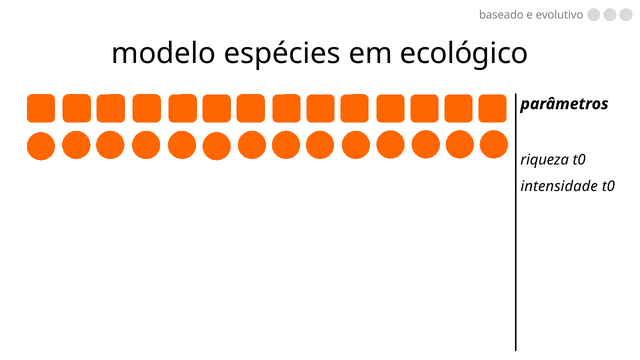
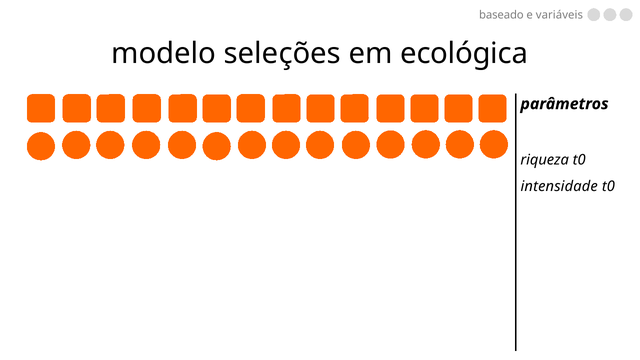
evolutivo: evolutivo -> variáveis (559, 15)
espécies: espécies -> seleções (282, 54)
ecológico: ecológico -> ecológica (464, 54)
